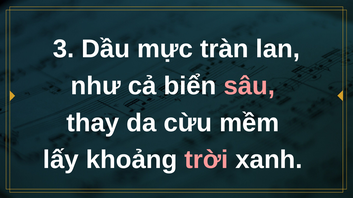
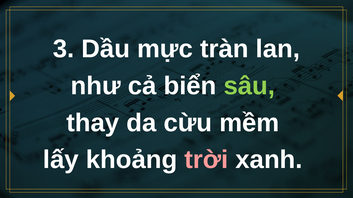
sâu colour: pink -> light green (249, 86)
